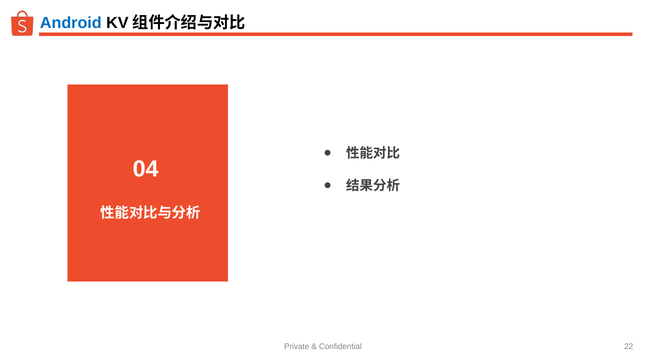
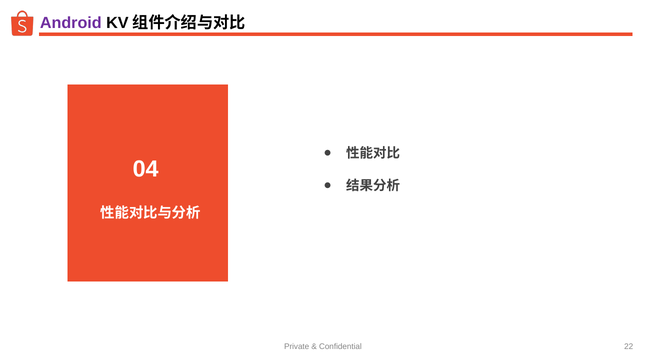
Android colour: blue -> purple (71, 23)
